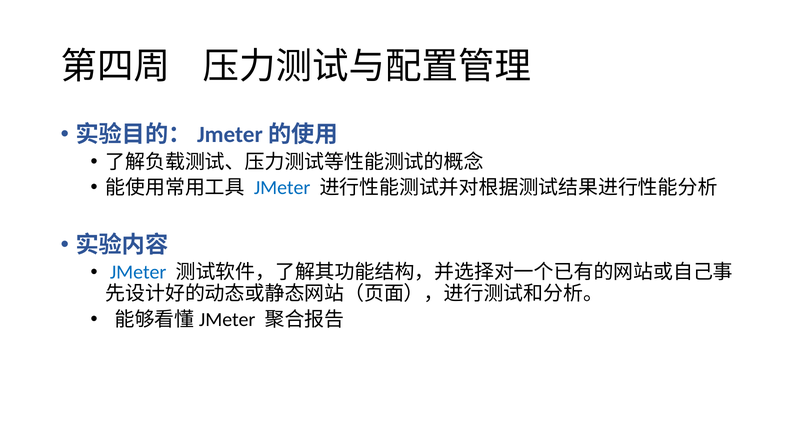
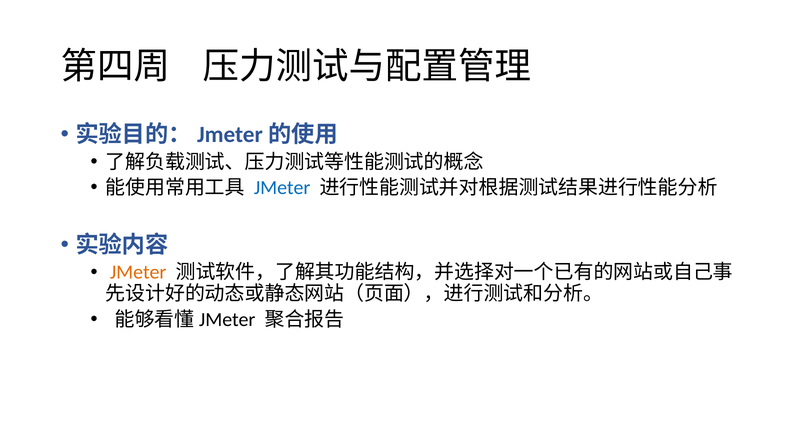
JMeter colour: blue -> orange (138, 272)
